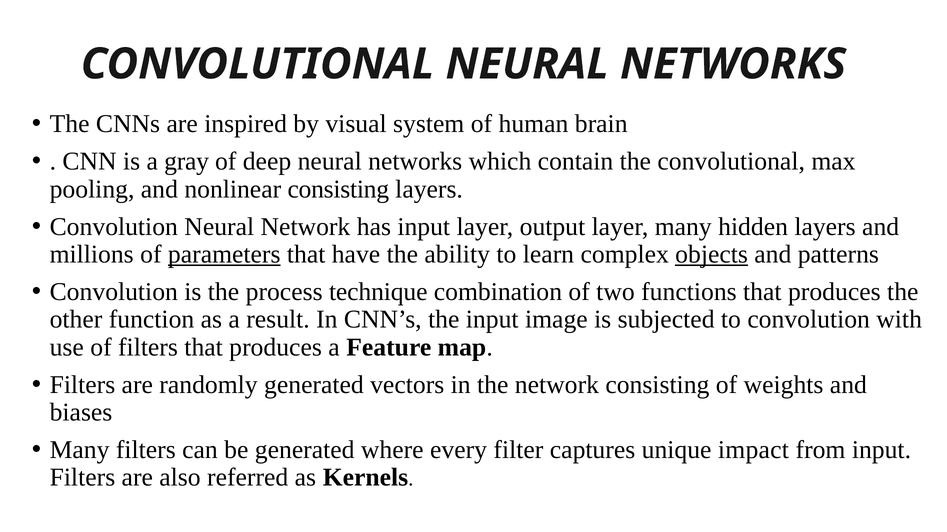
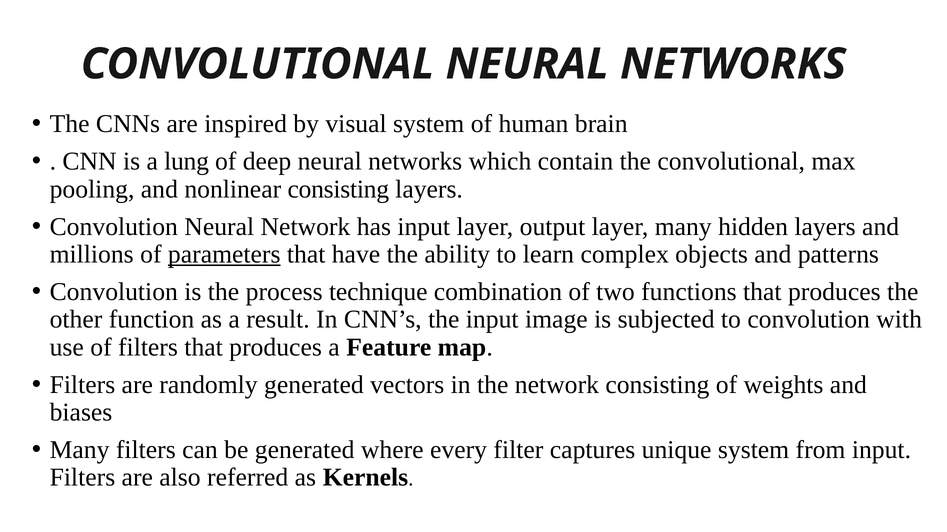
gray: gray -> lung (187, 162)
objects underline: present -> none (712, 255)
unique impact: impact -> system (754, 450)
